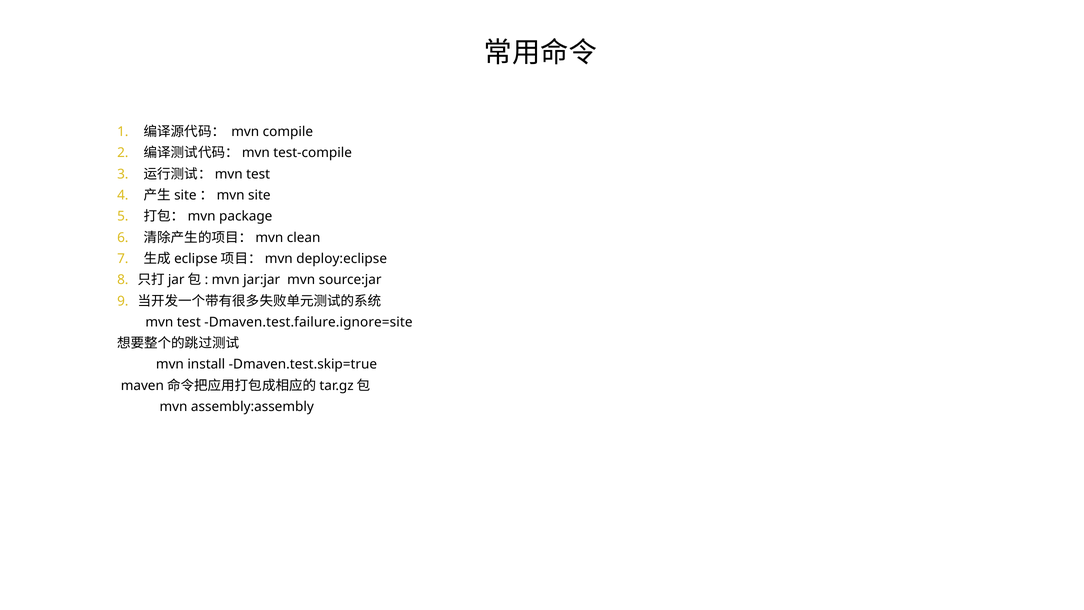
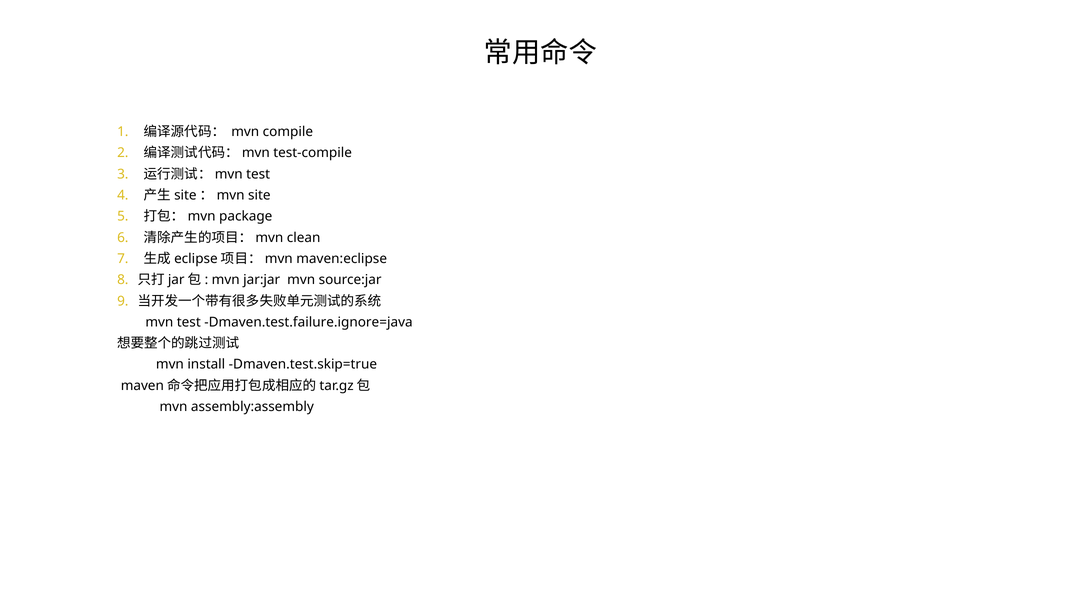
deploy:eclipse: deploy:eclipse -> maven:eclipse (342, 259)
Dmaven.test.failure.ignore=site: Dmaven.test.failure.ignore=site -> Dmaven.test.failure.ignore=java (308, 322)
